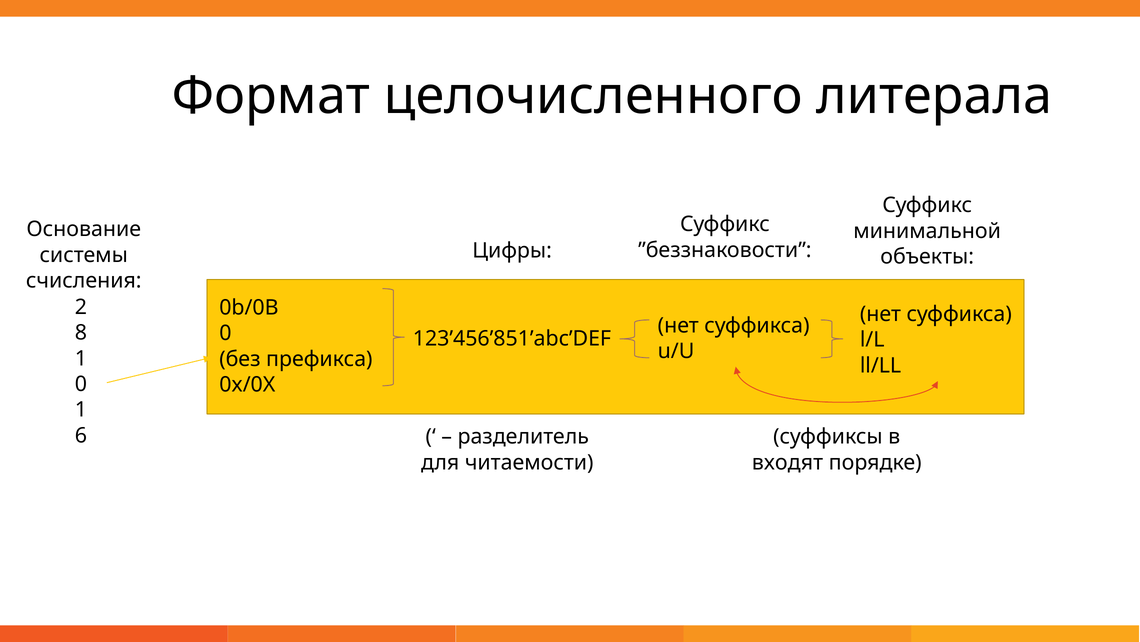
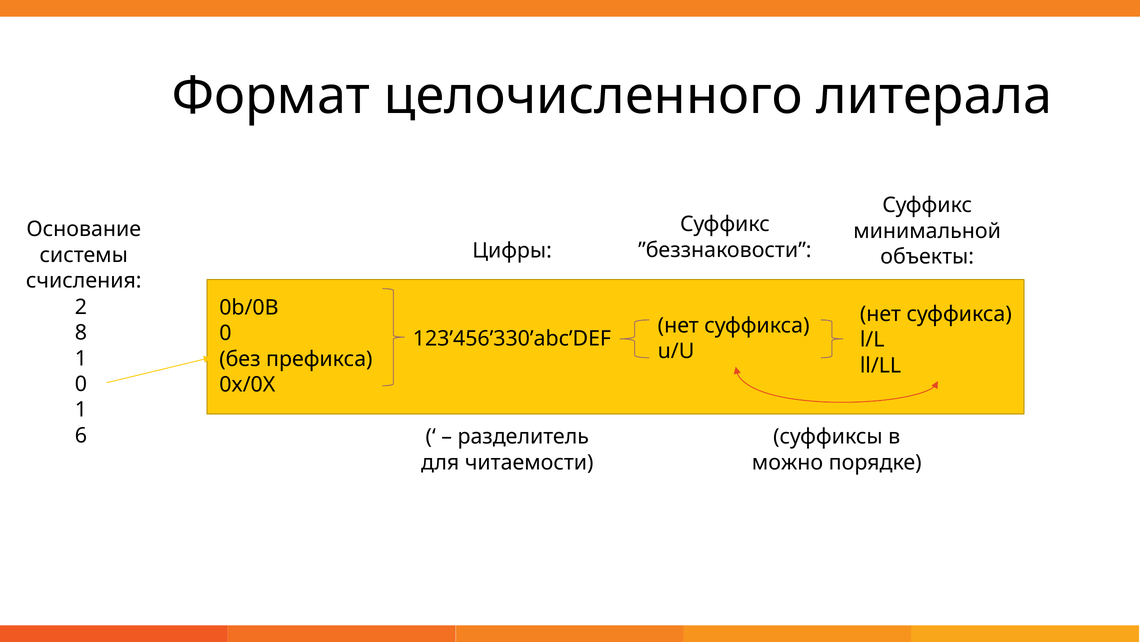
123’456’851’abc’DEF: 123’456’851’abc’DEF -> 123’456’330’abc’DEF (512, 338)
входят: входят -> можно (787, 462)
